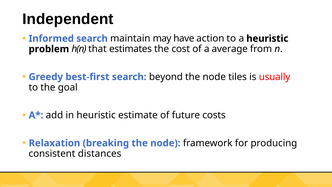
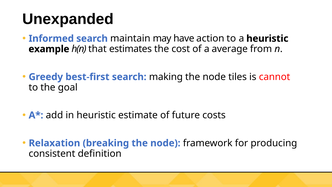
Independent: Independent -> Unexpanded (68, 19)
problem: problem -> example (49, 49)
beyond: beyond -> making (166, 77)
usually: usually -> cannot (275, 77)
distances: distances -> definition (100, 153)
